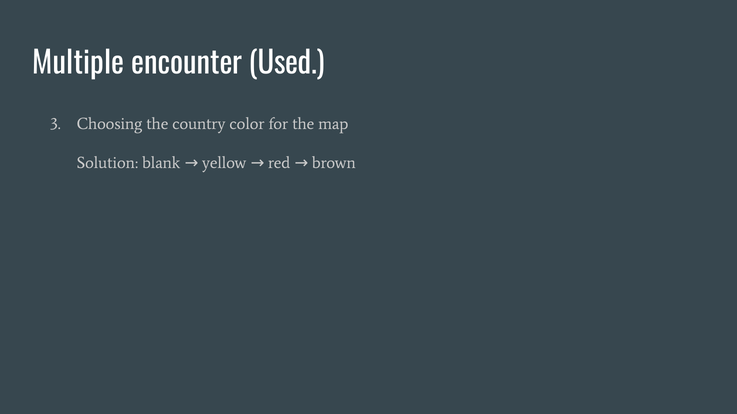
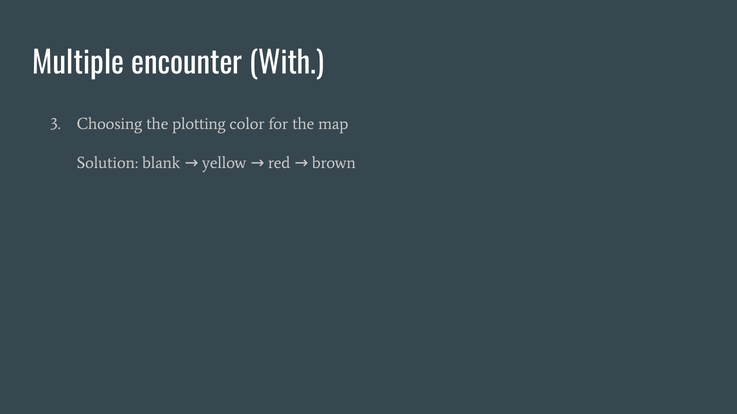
Used: Used -> With (287, 64)
country: country -> plotting (199, 124)
